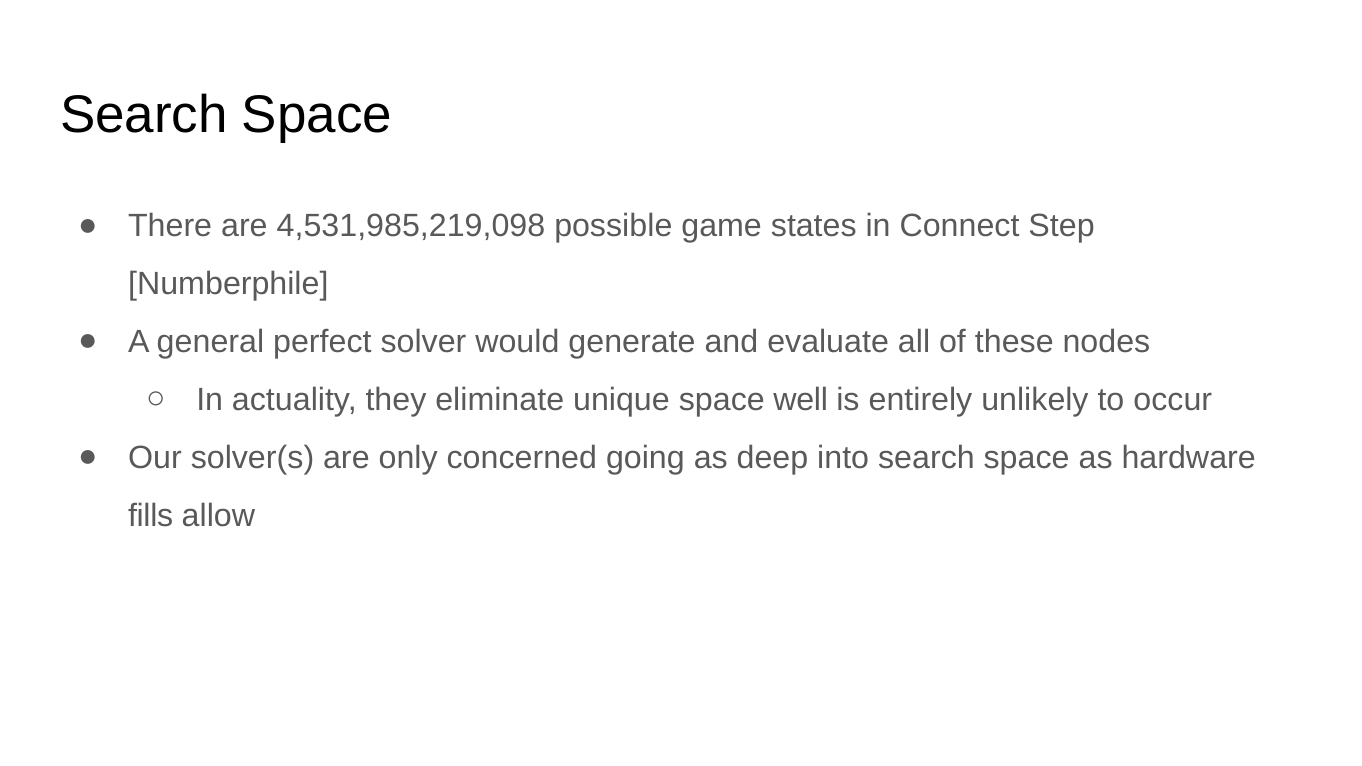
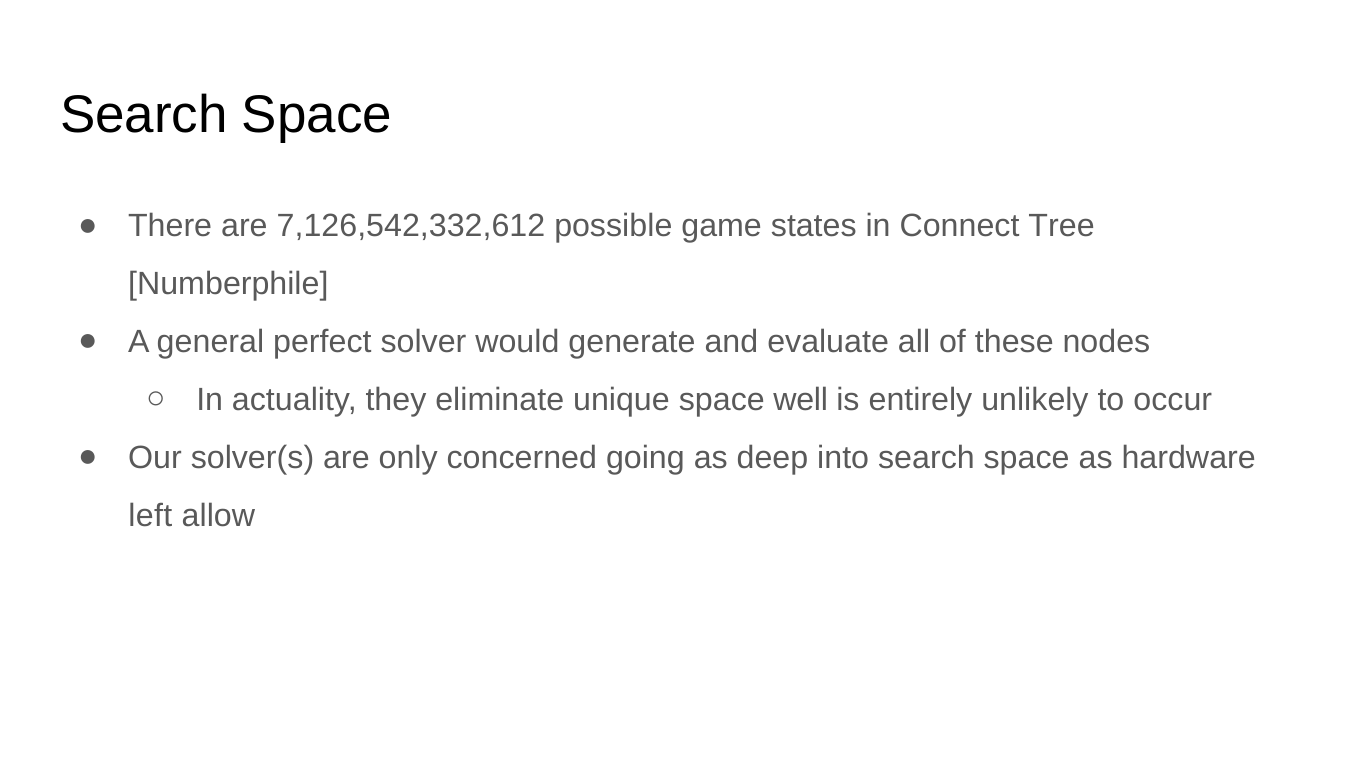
4,531,985,219,098: 4,531,985,219,098 -> 7,126,542,332,612 (411, 226)
Step: Step -> Tree (1062, 226)
fills: fills -> left (150, 516)
